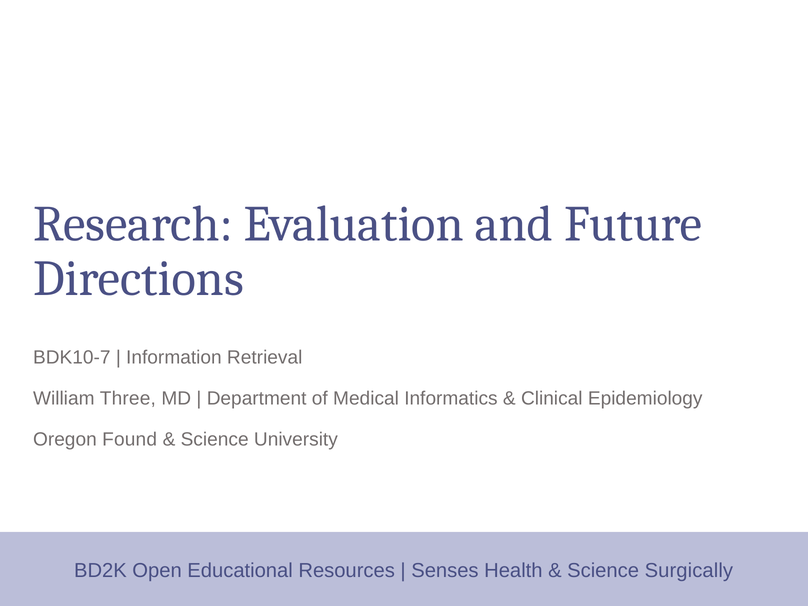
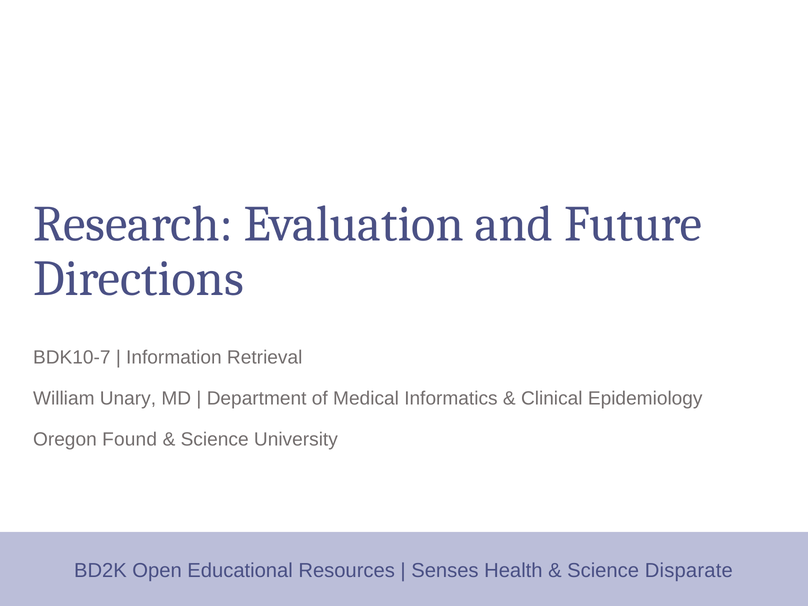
Three: Three -> Unary (128, 399)
Surgically: Surgically -> Disparate (689, 570)
